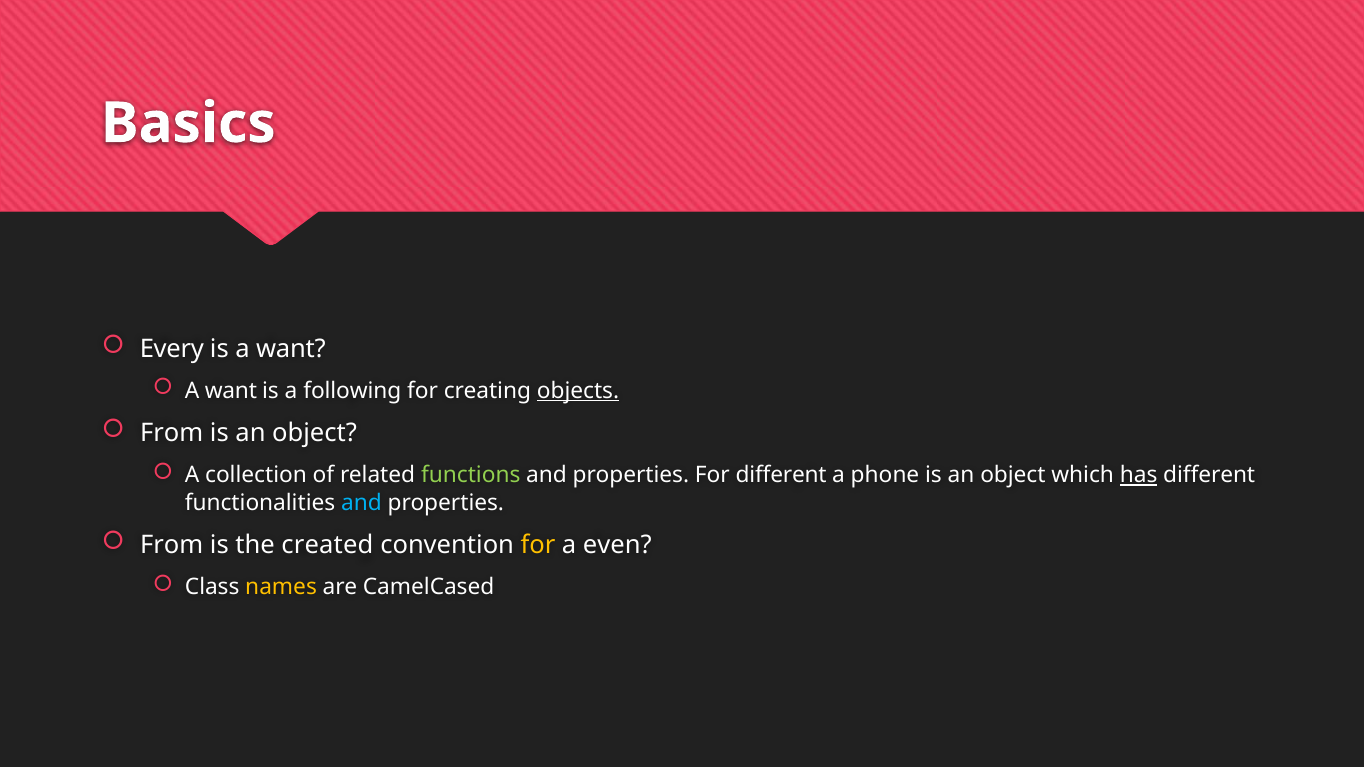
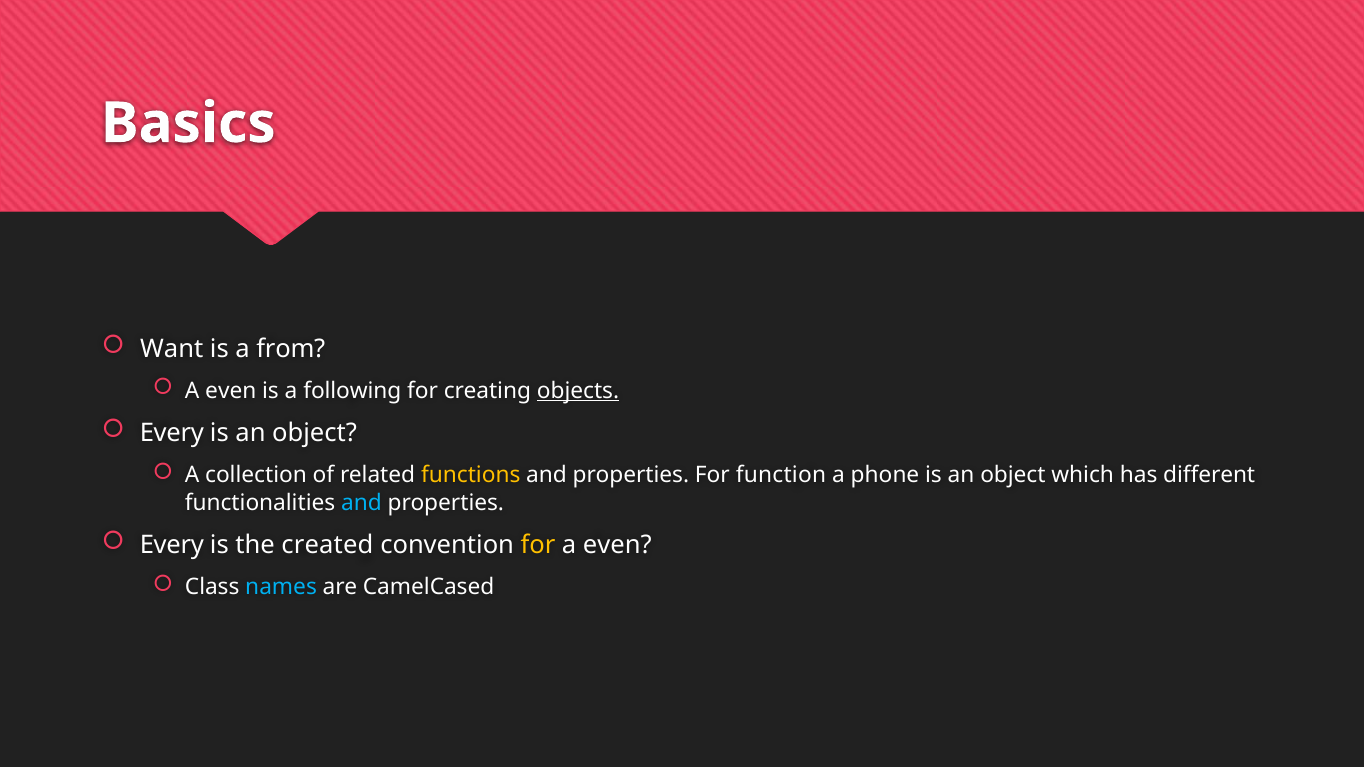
Every: Every -> Want (172, 349)
is a want: want -> from (291, 349)
want: want -> even (231, 391)
From: From -> Every (172, 434)
functions colour: light green -> yellow (471, 475)
For different: different -> function (781, 475)
has underline: present -> none (1139, 475)
From: From -> Every (172, 546)
names colour: yellow -> light blue (281, 587)
